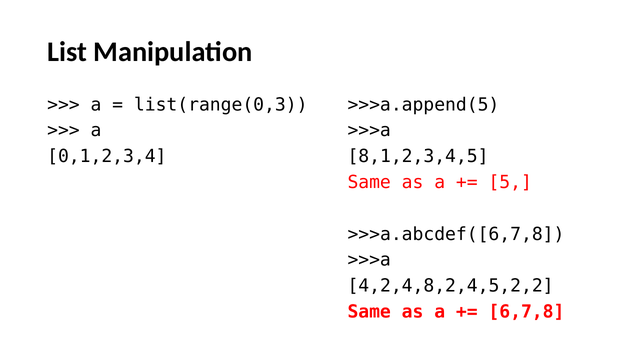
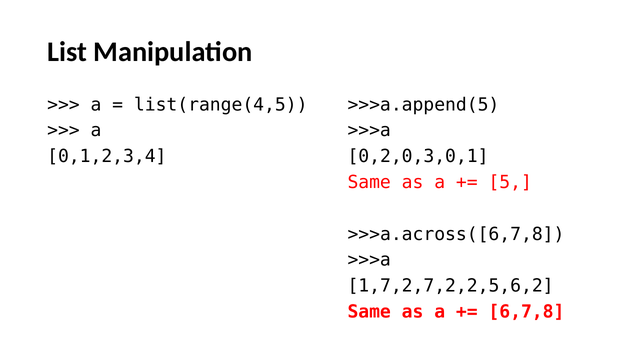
list(range(0,3: list(range(0,3 -> list(range(4,5 (221, 105)
8,1,2,3,4,5: 8,1,2,3,4,5 -> 0,2,0,3,0,1 (418, 156)
>>>a.abcdef([6,7,8: >>>a.abcdef([6,7,8 -> >>>a.across([6,7,8 (456, 234)
4,2,4,8,2,4,5,2,2: 4,2,4,8,2,4,5,2,2 -> 1,7,2,7,2,2,5,6,2 (451, 286)
